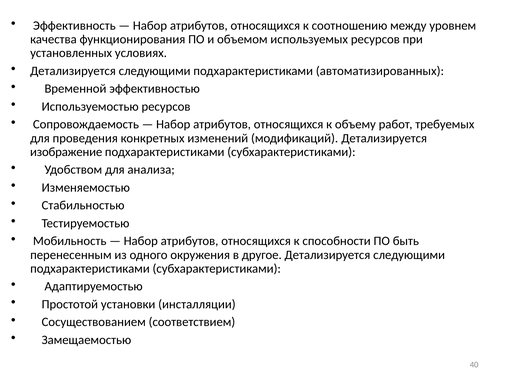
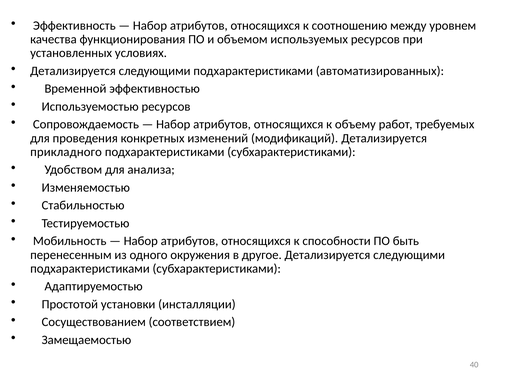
изображение: изображение -> прикладного (66, 152)
